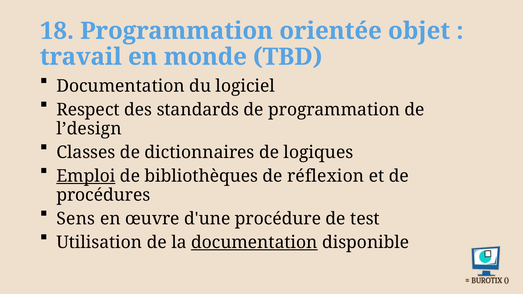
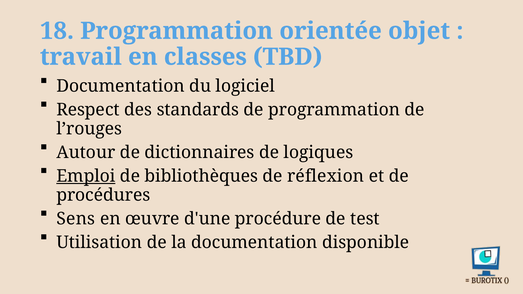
monde: monde -> classes (205, 57)
l’design: l’design -> l’rouges (89, 129)
Classes: Classes -> Autour (86, 152)
documentation underline: present -> none (254, 243)
